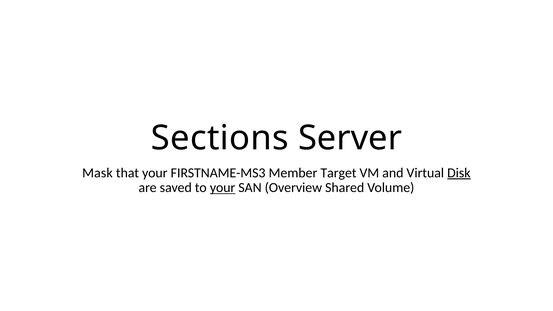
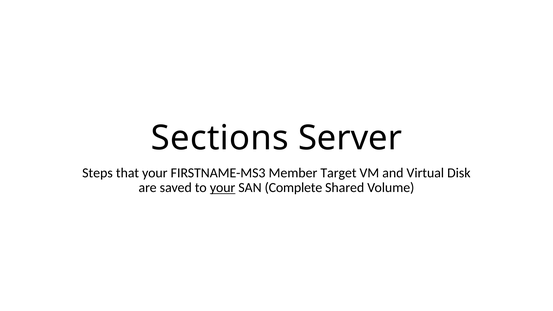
Mask: Mask -> Steps (98, 173)
Disk underline: present -> none (459, 173)
Overview: Overview -> Complete (293, 188)
